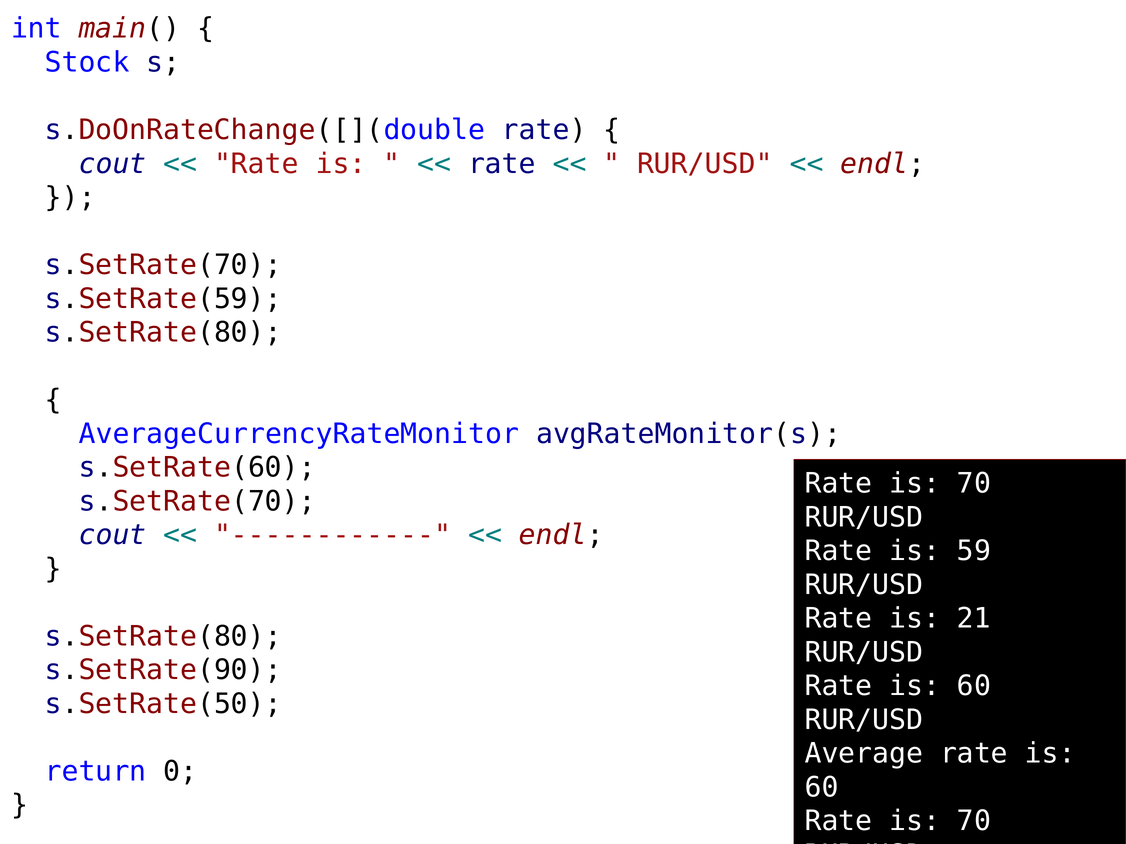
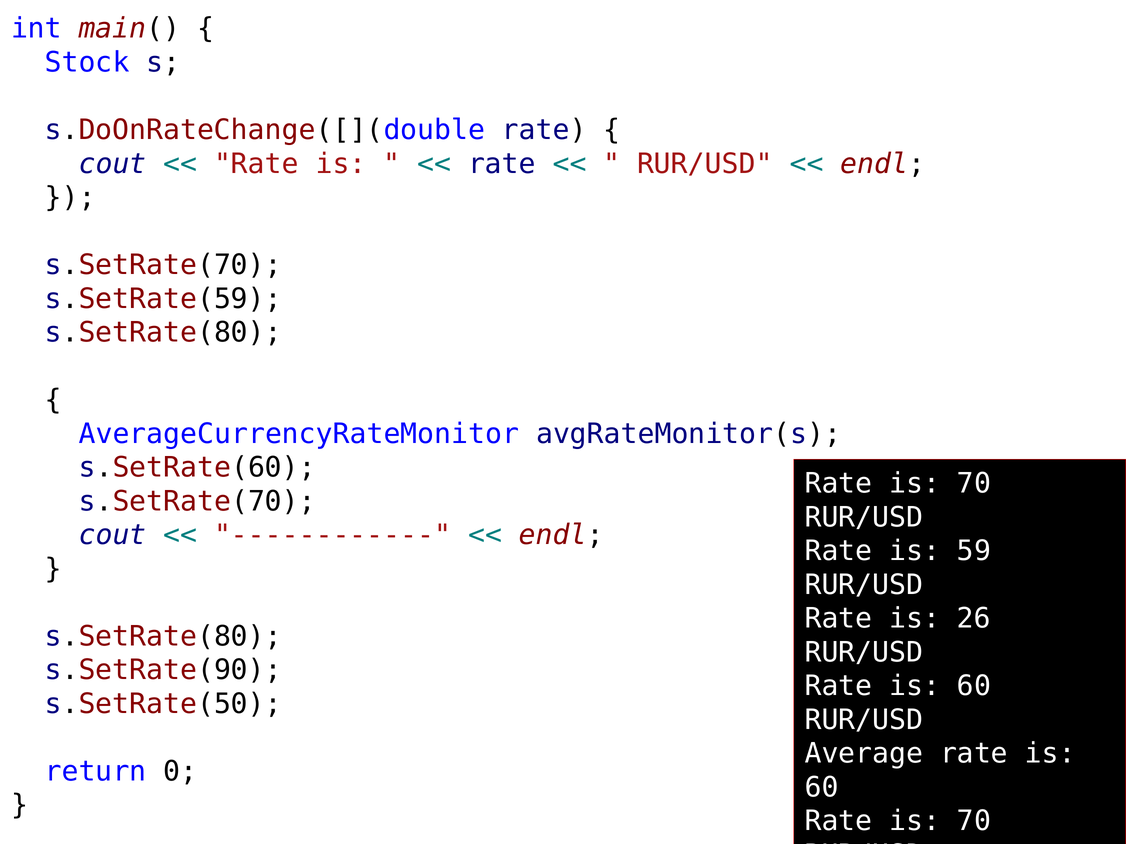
21: 21 -> 26 (974, 619)
